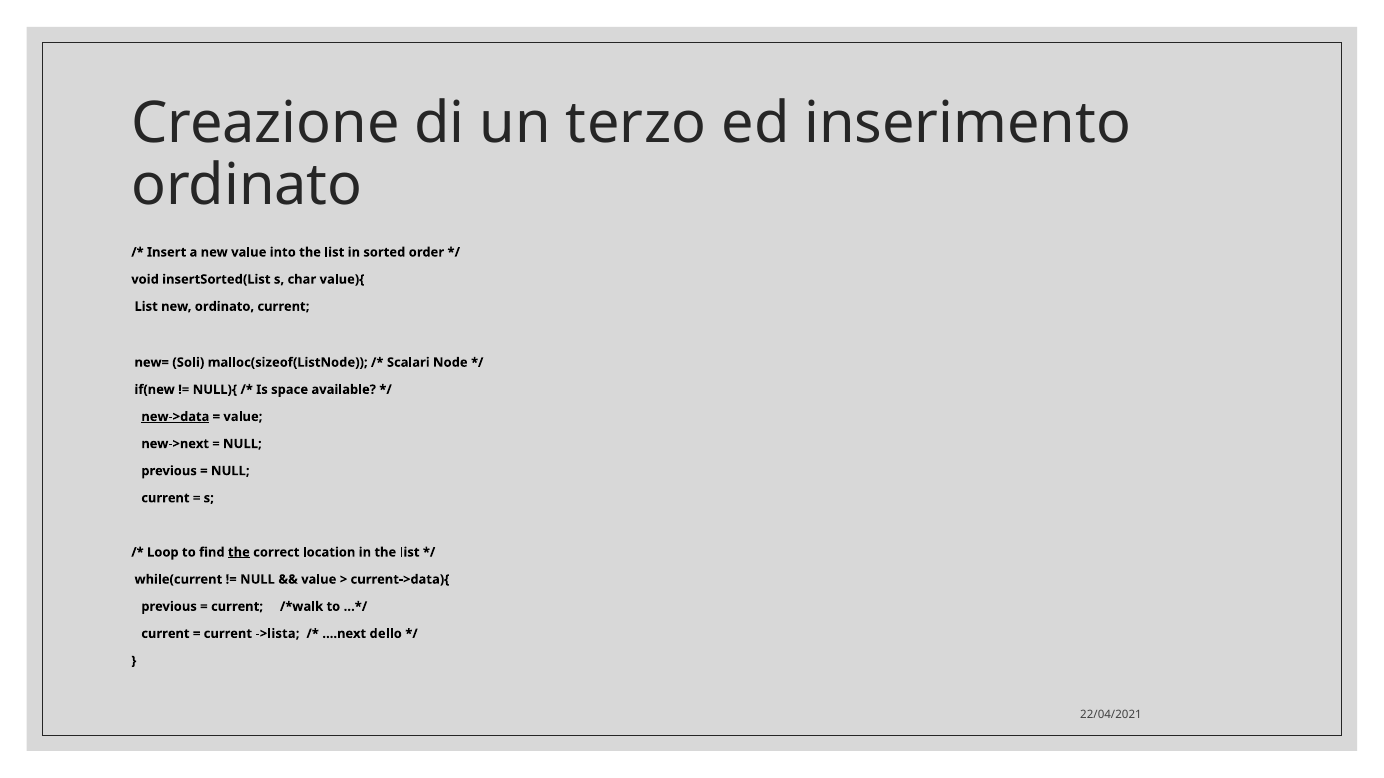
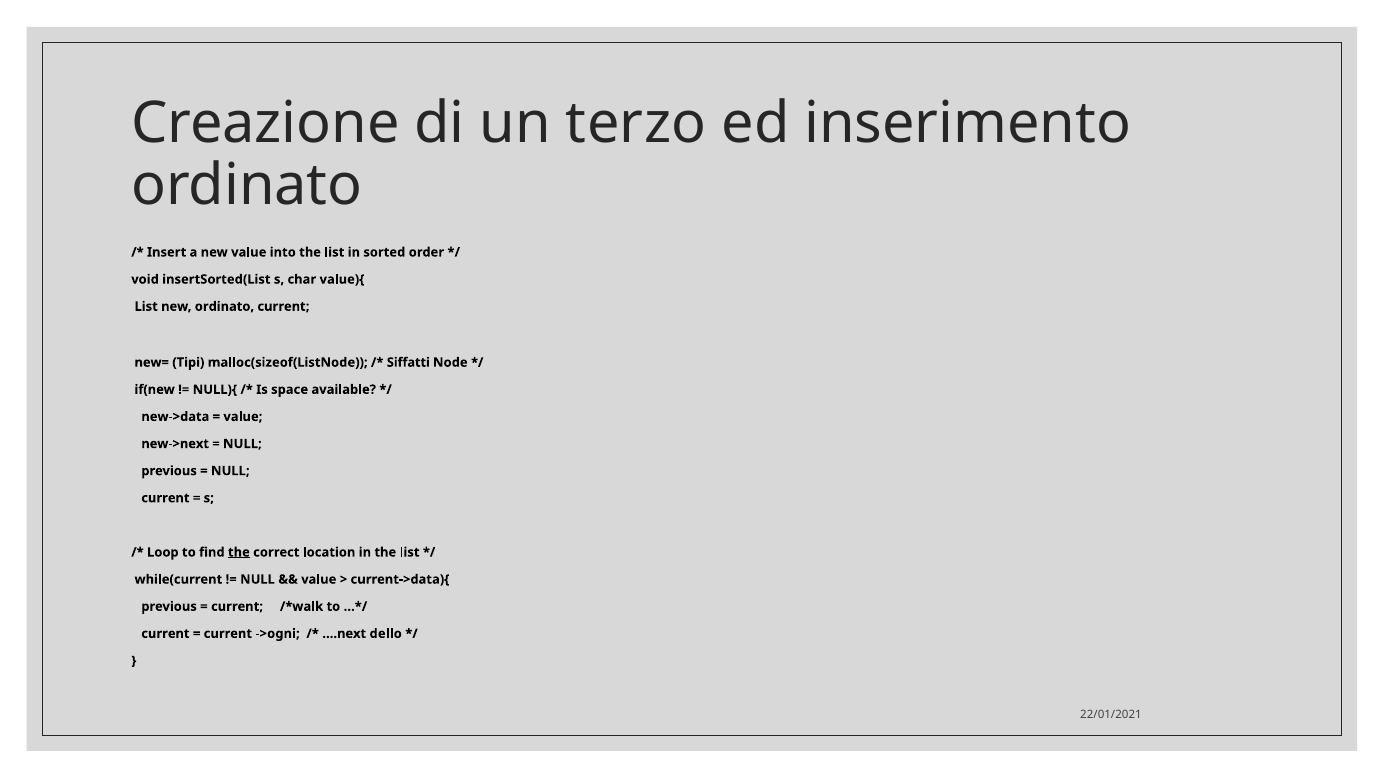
Soli: Soli -> Tipi (188, 363)
Scalari: Scalari -> Siffatti (408, 363)
new->data underline: present -> none (175, 417)
->lista: ->lista -> ->ogni (278, 634)
22/04/2021: 22/04/2021 -> 22/01/2021 (1111, 715)
